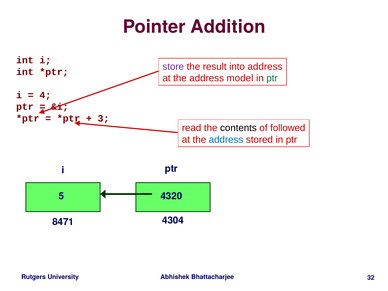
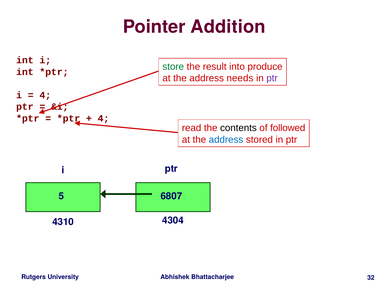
store colour: purple -> green (173, 67)
into address: address -> produce (265, 67)
model: model -> needs (240, 78)
ptr colour: green -> purple (272, 78)
3: 3 -> 4 (103, 118)
4320: 4320 -> 6807 (171, 196)
8471: 8471 -> 4310 (63, 222)
